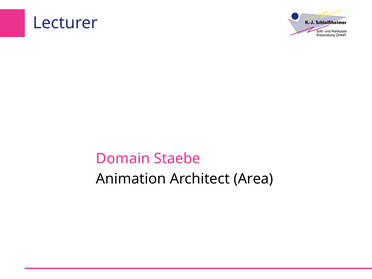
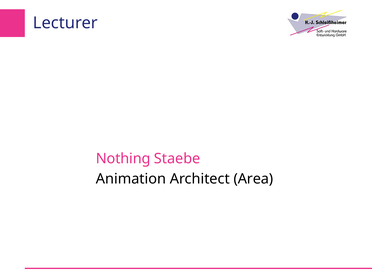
Domain: Domain -> Nothing (123, 159)
